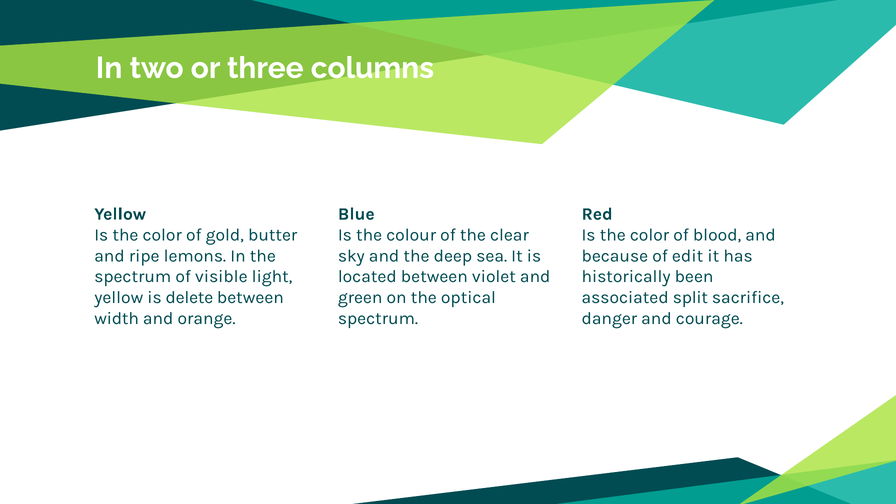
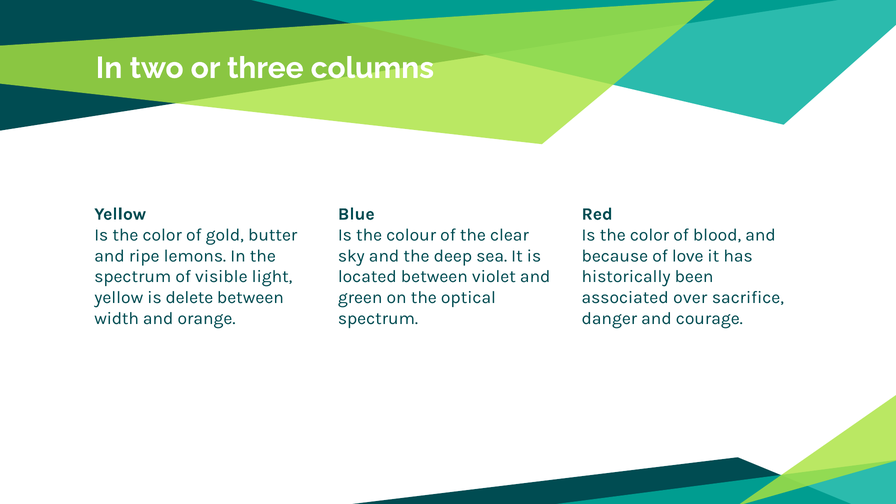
edit: edit -> love (688, 256)
split: split -> over (690, 298)
